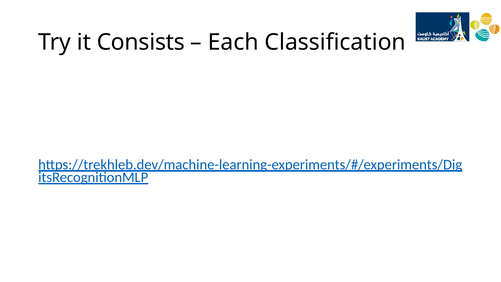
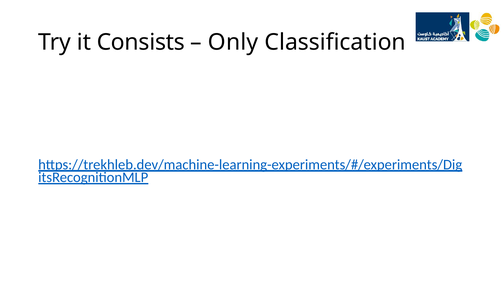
Each: Each -> Only (233, 42)
